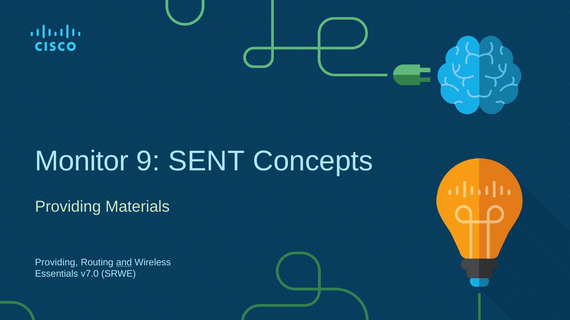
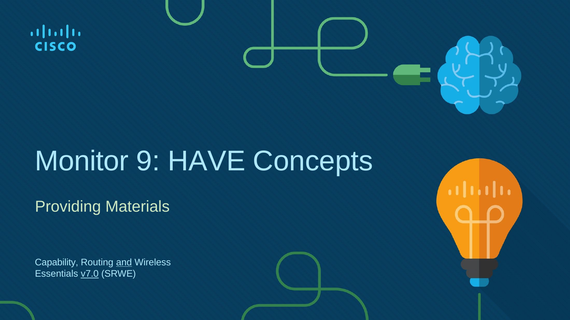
SENT: SENT -> HAVE (207, 161)
Providing: Providing -> Capability (57, 263)
v7.0 underline: none -> present (90, 274)
